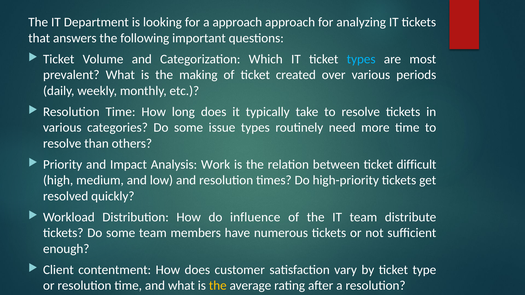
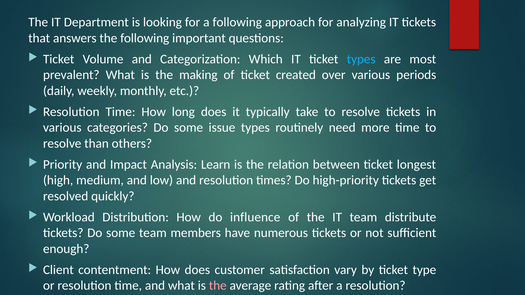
a approach: approach -> following (237, 22)
Work: Work -> Learn (216, 165)
difficult: difficult -> longest (416, 165)
the colour: yellow -> pink (218, 286)
